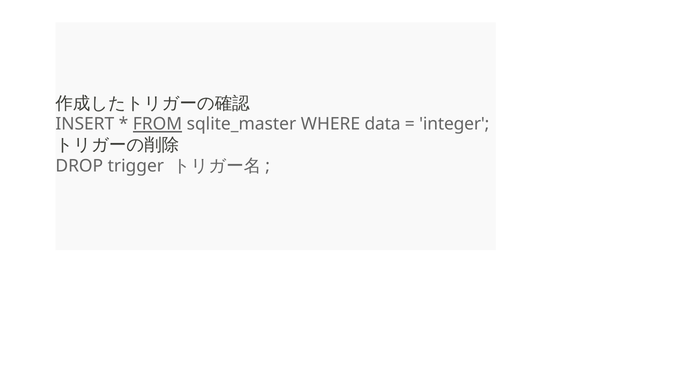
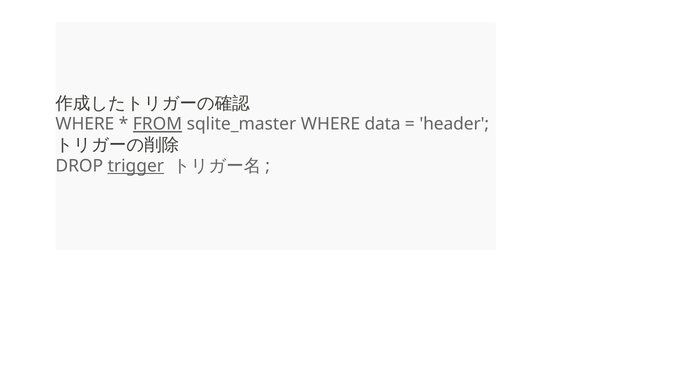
INSERT: INSERT -> WHERE (85, 124)
integer: integer -> header (454, 124)
trigger underline: none -> present (136, 166)
